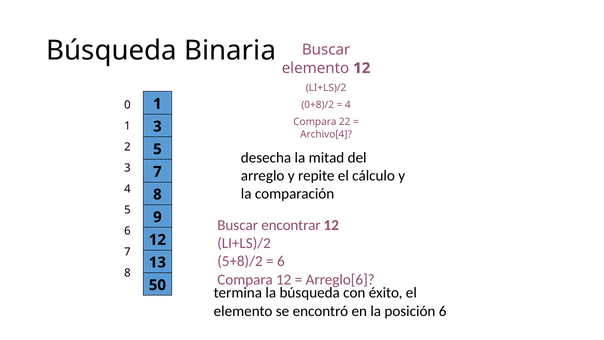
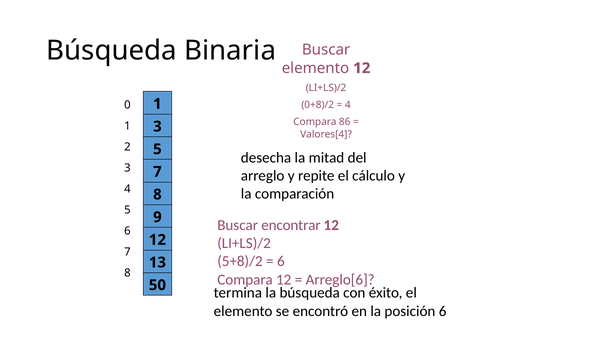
22: 22 -> 86 (345, 122)
Archivo[4: Archivo[4 -> Valores[4 (326, 134)
